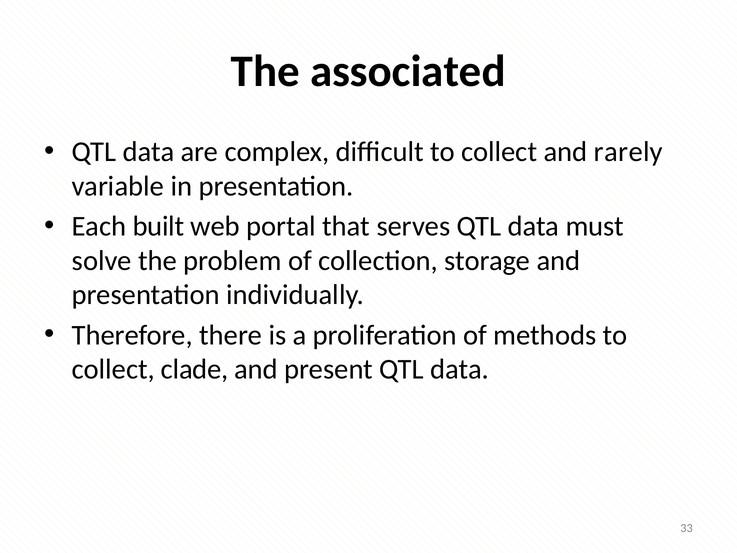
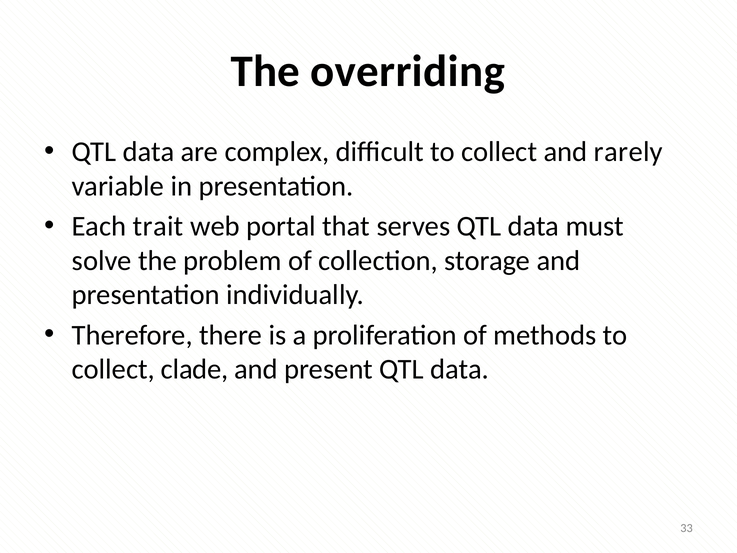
associated: associated -> overriding (408, 71)
built: built -> trait (158, 226)
